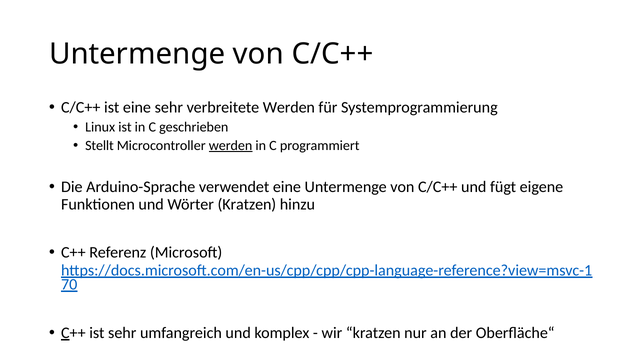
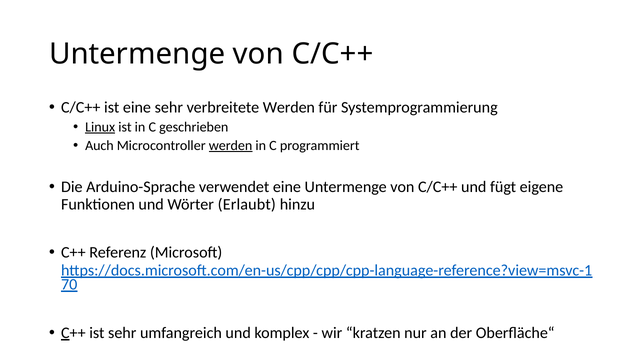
Linux underline: none -> present (100, 127)
Stellt: Stellt -> Auch (99, 145)
Wörter Kratzen: Kratzen -> Erlaubt (247, 204)
